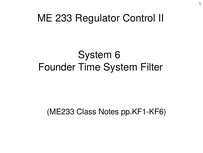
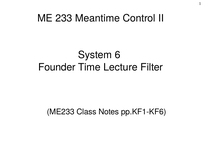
Regulator: Regulator -> Meantime (98, 18)
Time System: System -> Lecture (120, 67)
